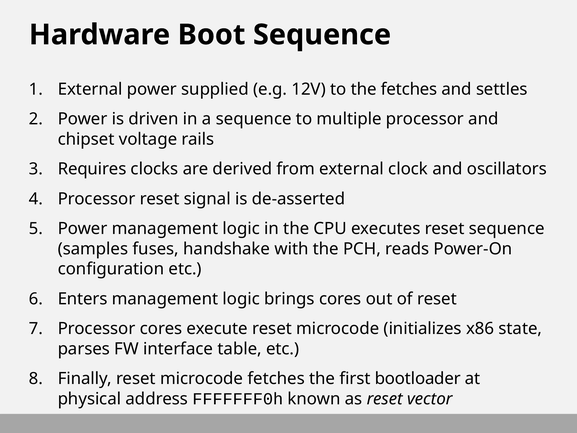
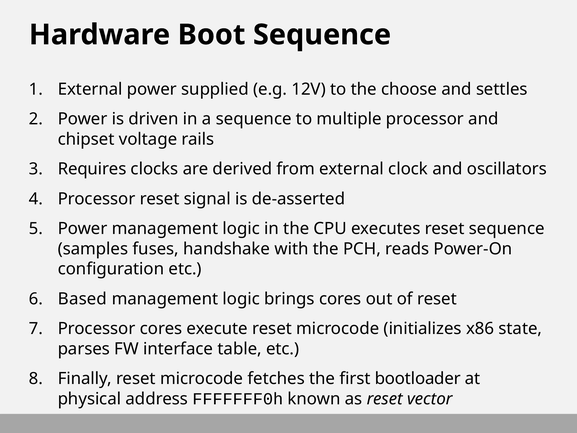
the fetches: fetches -> choose (409, 89)
Enters: Enters -> Based (82, 299)
